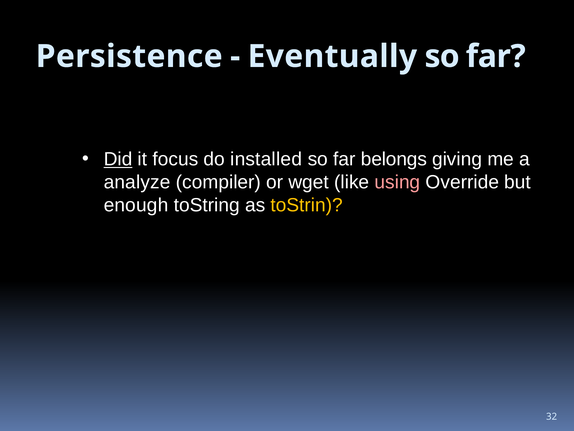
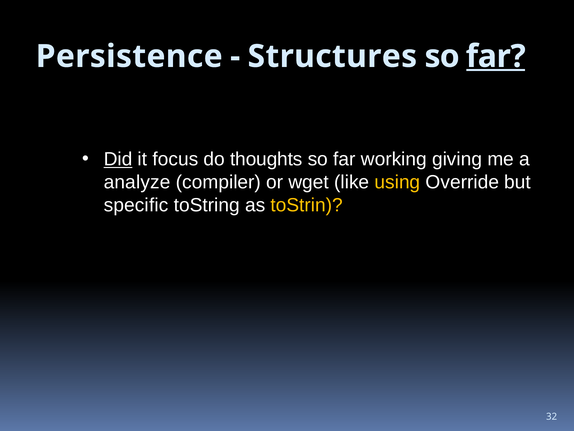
Eventually: Eventually -> Structures (332, 56)
far underline: none -> present (496, 56)
installed: installed -> thoughts (266, 159)
belongs: belongs -> working (394, 159)
using colour: pink -> yellow (397, 182)
enough: enough -> specific (136, 205)
